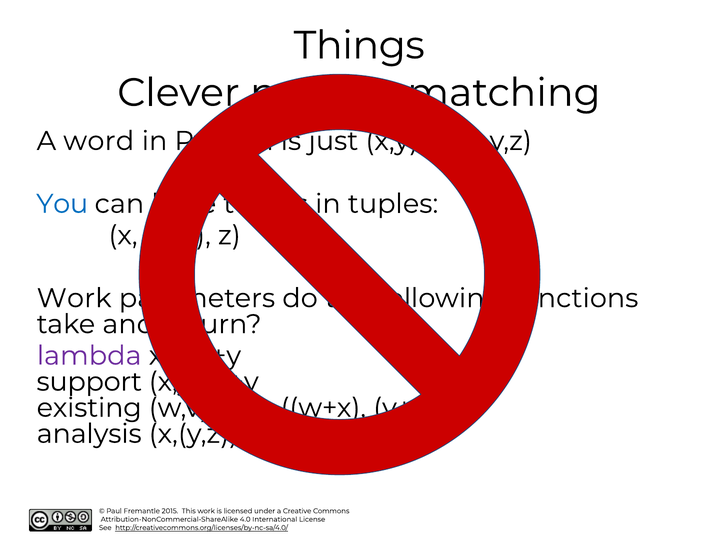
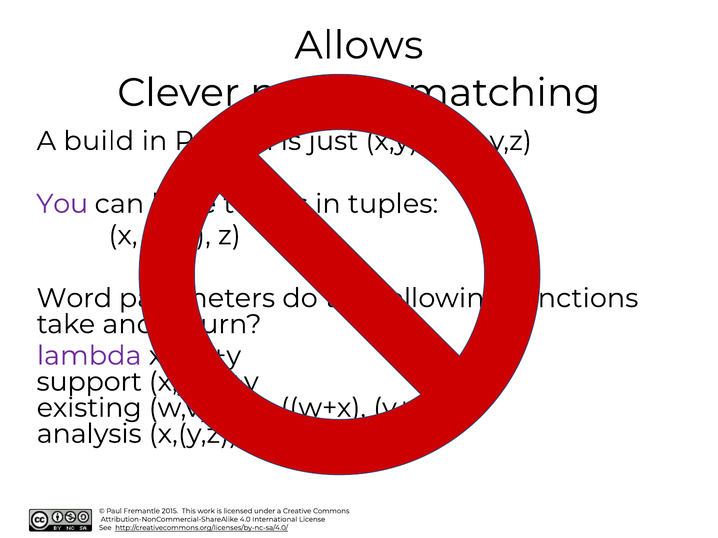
Things: Things -> Allows (359, 46)
word: word -> build (99, 141)
You colour: blue -> purple (62, 204)
Work: Work -> Word (74, 299)
